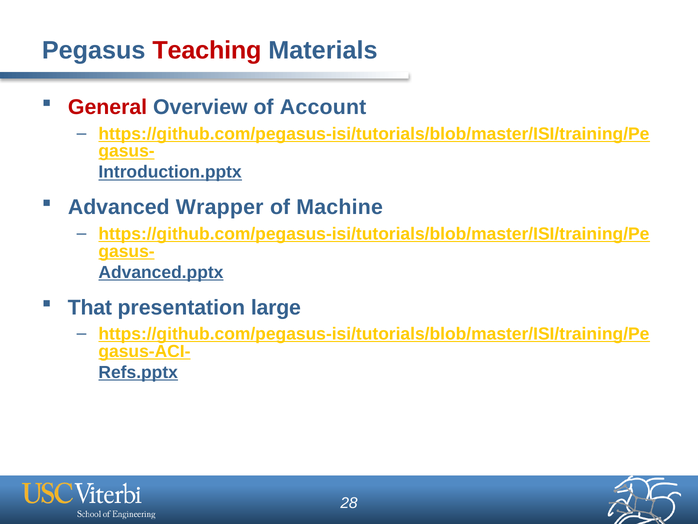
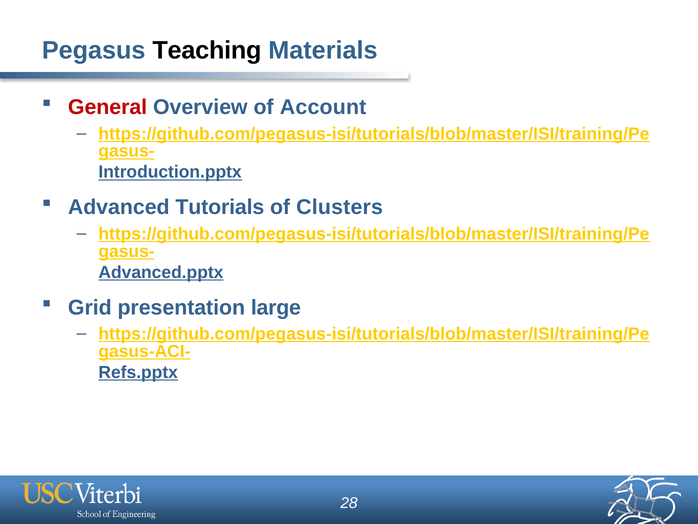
Teaching colour: red -> black (207, 50)
Wrapper: Wrapper -> Tutorials (220, 207)
Machine: Machine -> Clusters (340, 207)
That: That -> Grid (90, 307)
